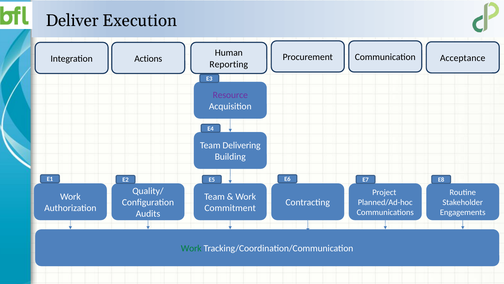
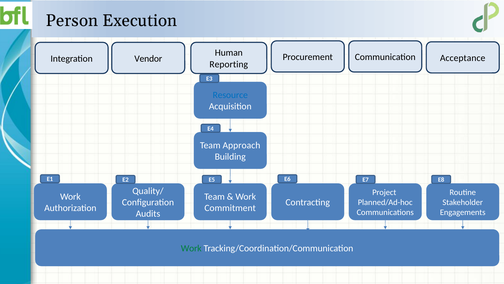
Deliver: Deliver -> Person (72, 21)
Actions: Actions -> Vendor (148, 58)
Resource colour: purple -> blue (230, 95)
Delivering: Delivering -> Approach (241, 145)
